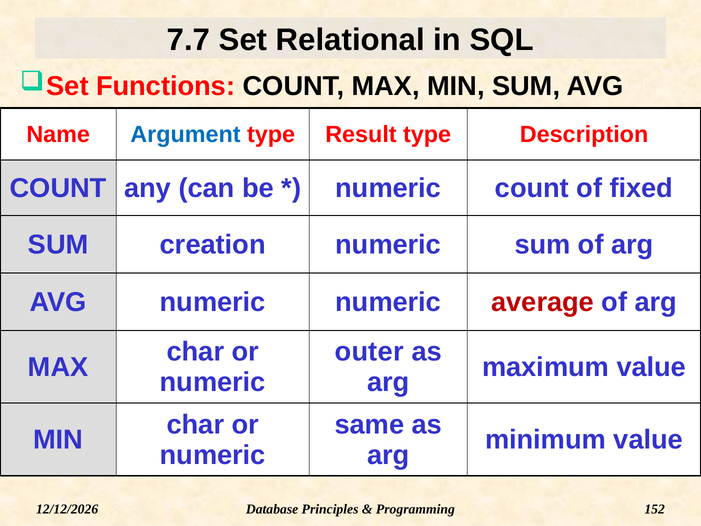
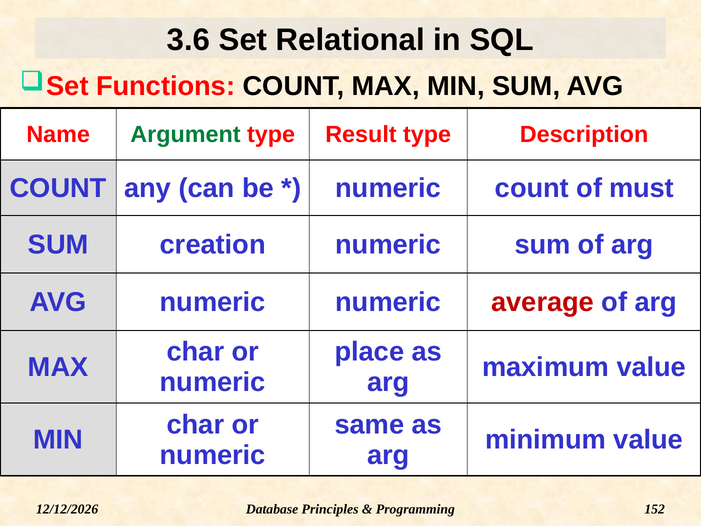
7.7: 7.7 -> 3.6 (188, 40)
Argument colour: blue -> green (185, 134)
fixed: fixed -> must (641, 188)
outer: outer -> place (369, 352)
